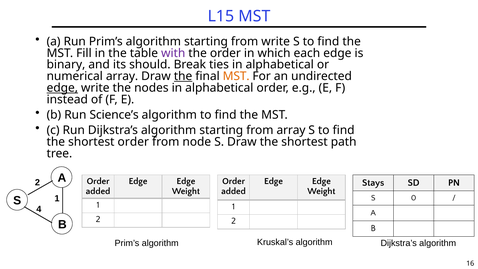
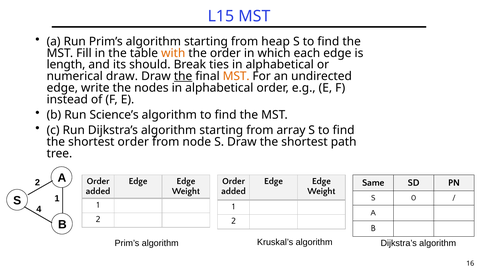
from write: write -> heap (276, 41)
with colour: purple -> orange (173, 53)
binary: binary -> length (66, 65)
numerical array: array -> draw (122, 76)
edge underline: present -> none (62, 88)
Stays: Stays -> Same (373, 182)
